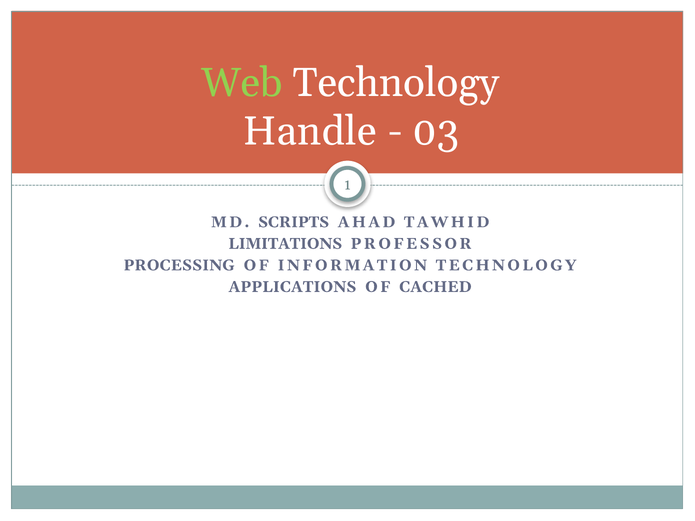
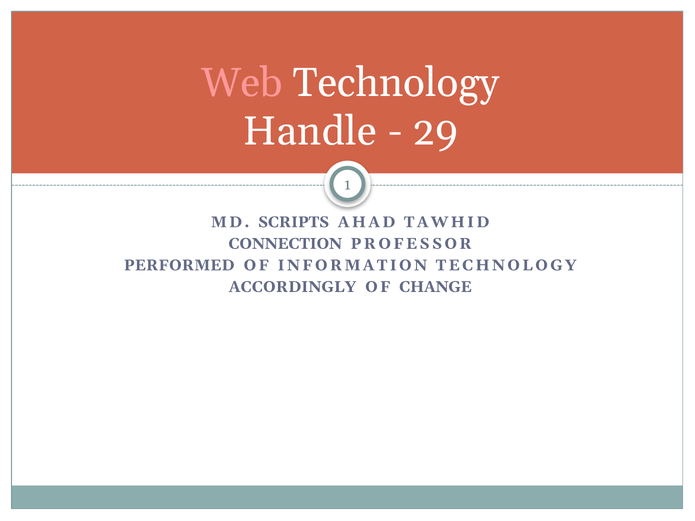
Web colour: light green -> pink (242, 83)
03: 03 -> 29 (436, 131)
LIMITATIONS: LIMITATIONS -> CONNECTION (285, 244)
PROCESSING: PROCESSING -> PERFORMED (179, 265)
APPLICATIONS: APPLICATIONS -> ACCORDINGLY (292, 287)
CACHED: CACHED -> CHANGE (435, 287)
